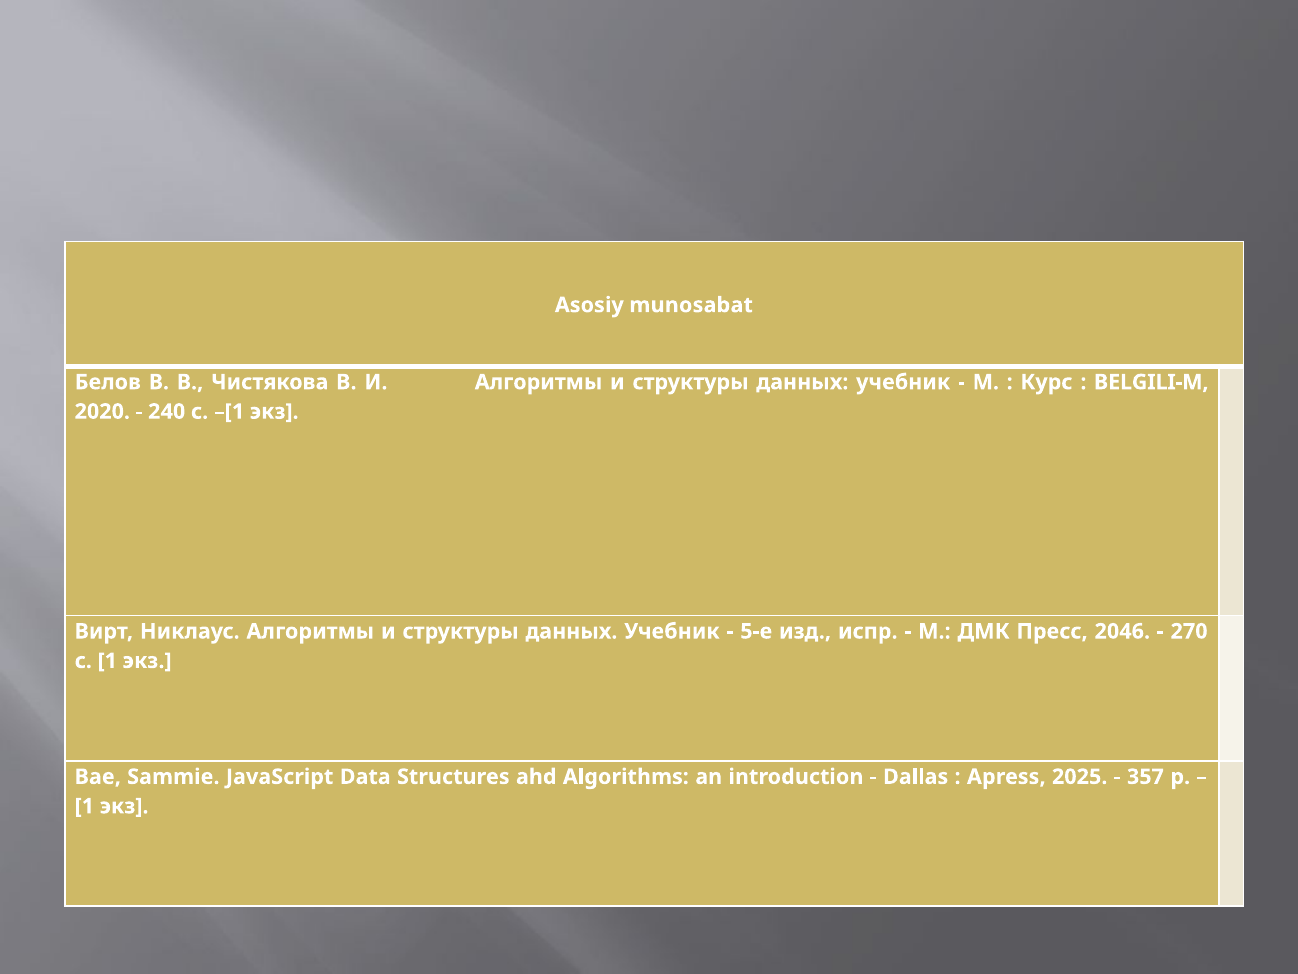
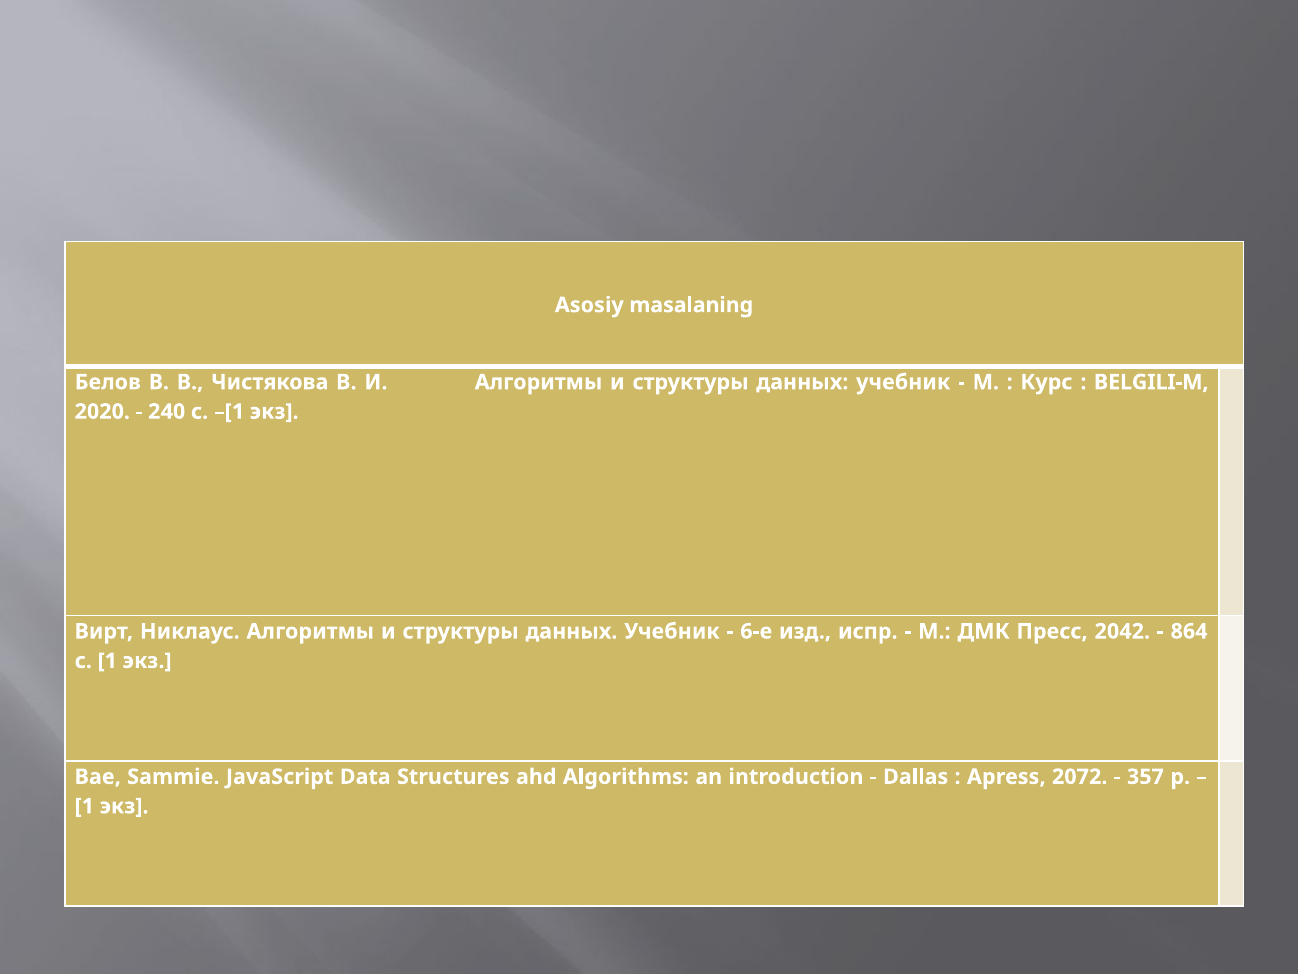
munosabat: munosabat -> masalaning (691, 305)
5-е: 5-е -> 6-е (756, 631)
2046: 2046 -> 2042 (1122, 631)
270: 270 -> 864 (1189, 631)
2025: 2025 -> 2072 (1080, 776)
